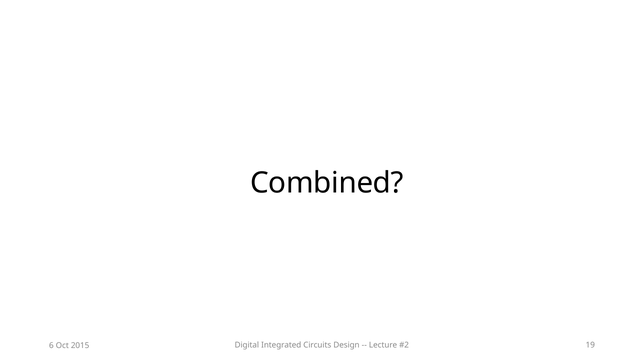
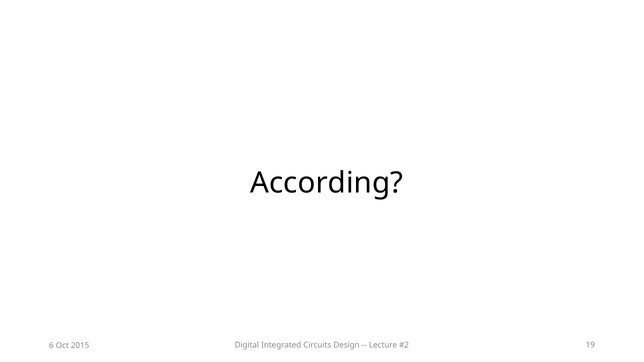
Combined: Combined -> According (327, 183)
